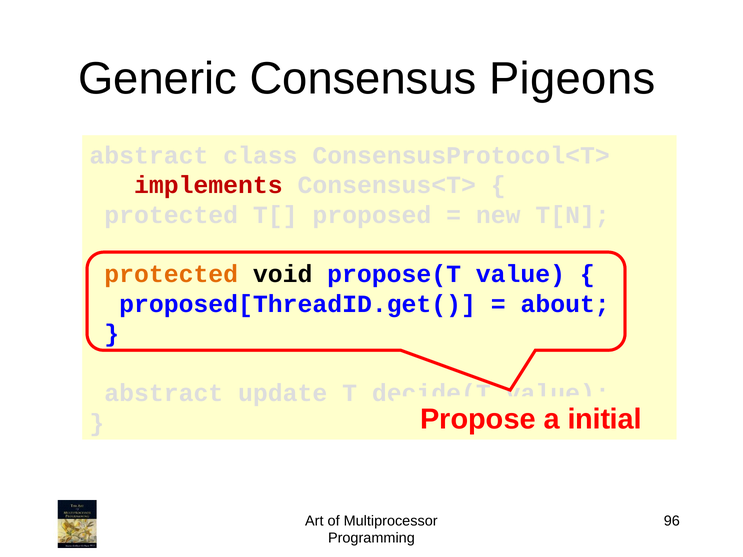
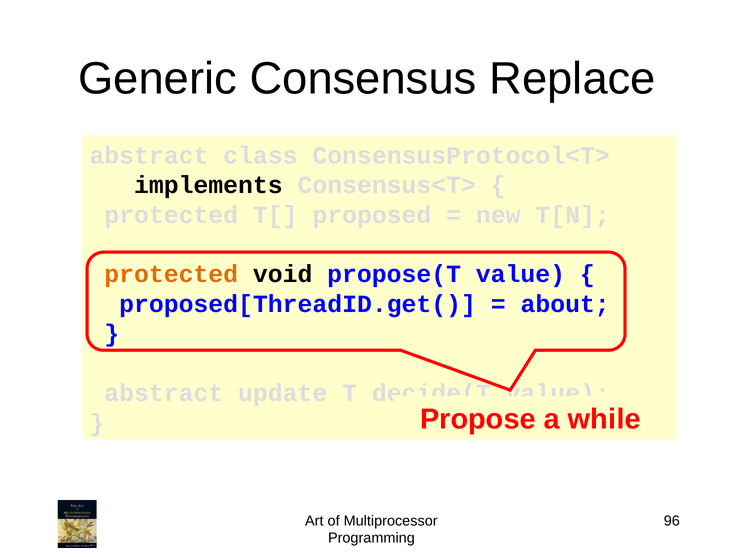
Pigeons: Pigeons -> Replace (572, 79)
implements colour: red -> black (208, 185)
initial: initial -> while (604, 420)
